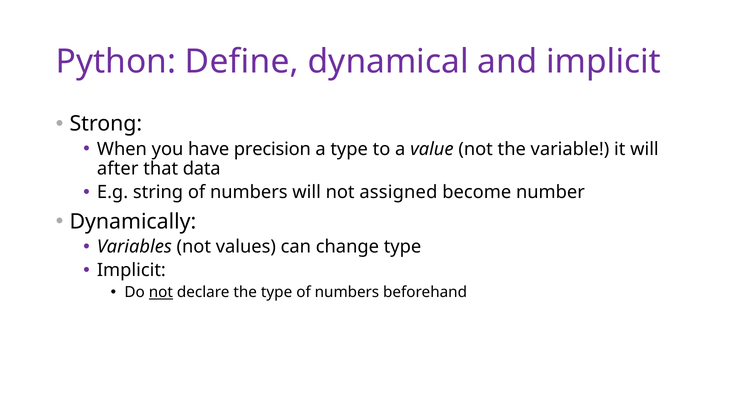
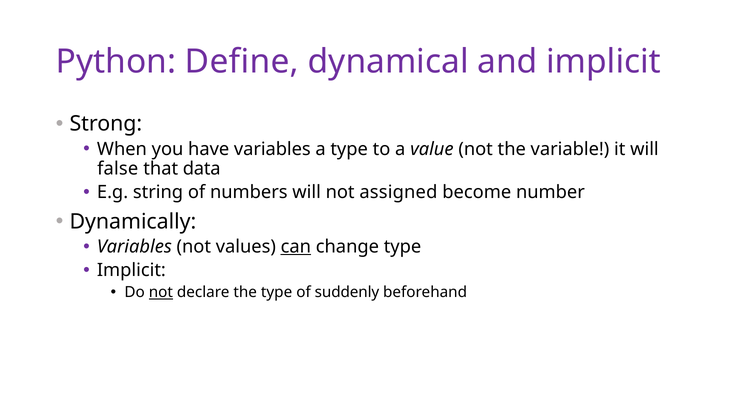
have precision: precision -> variables (272, 149)
after: after -> false (118, 169)
can underline: none -> present (296, 247)
type of numbers: numbers -> suddenly (347, 292)
